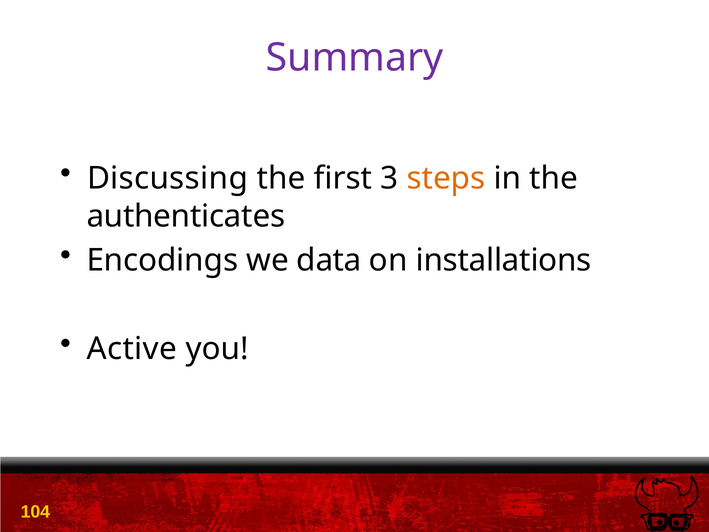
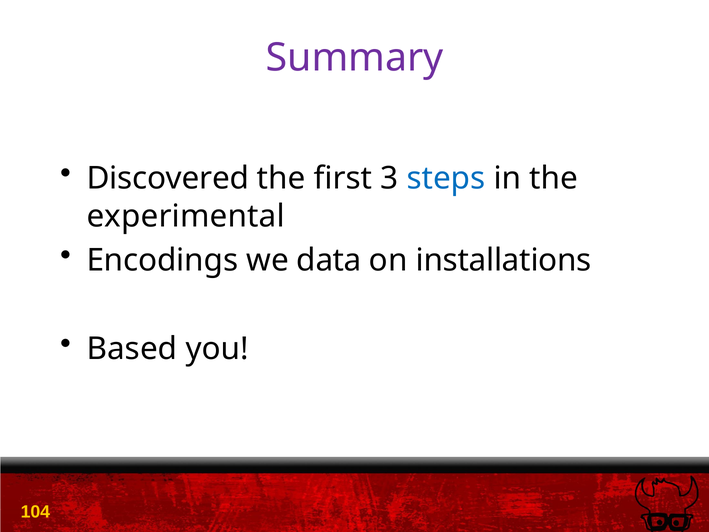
Discussing: Discussing -> Discovered (168, 178)
steps colour: orange -> blue (446, 178)
authenticates: authenticates -> experimental (186, 216)
Active: Active -> Based (132, 349)
